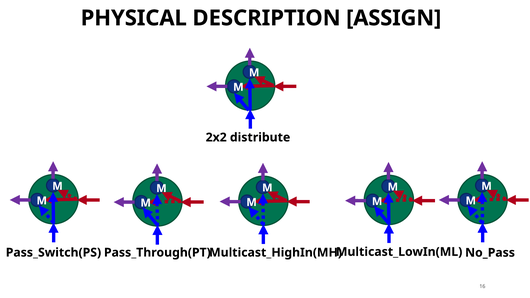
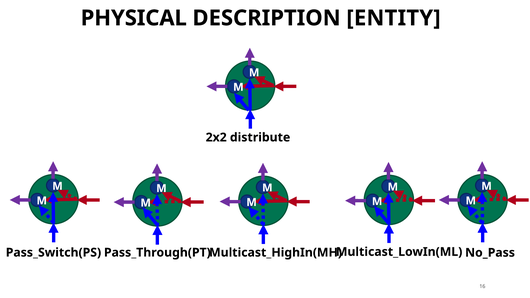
ASSIGN: ASSIGN -> ENTITY (393, 18)
